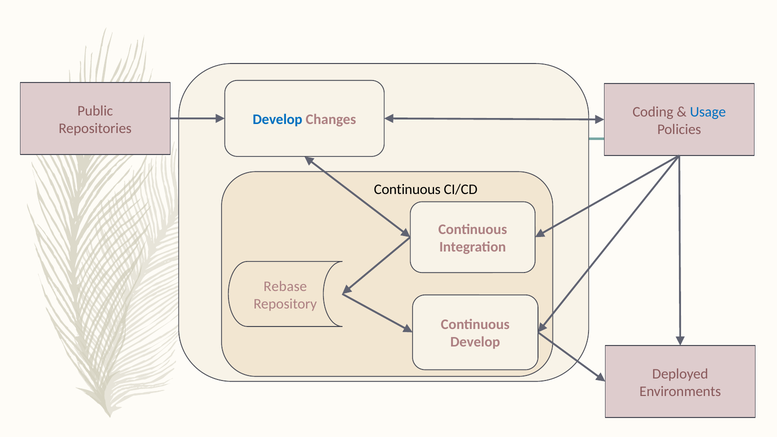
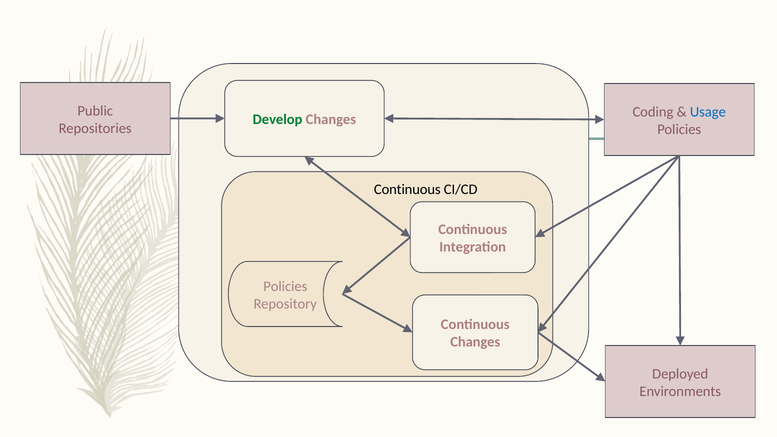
Develop colour: blue -> green (278, 119)
Rebase: Rebase -> Policies (285, 286)
Develop: Develop -> Changes (475, 342)
